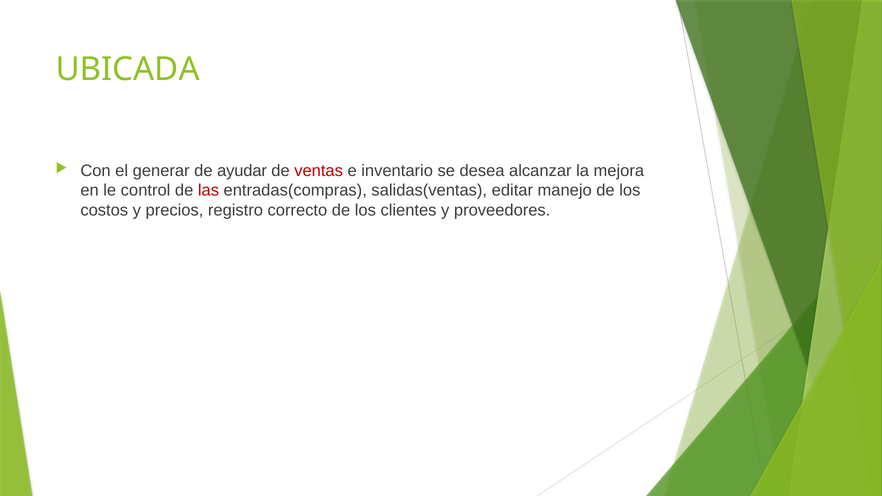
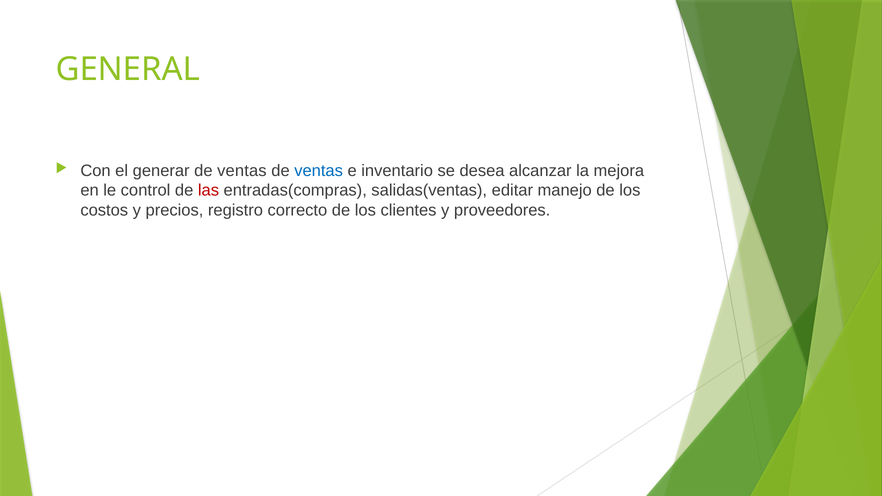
UBICADA: UBICADA -> GENERAL (128, 70)
ayudar: ayudar -> ventas (242, 171)
ventas colour: red -> blue (319, 171)
